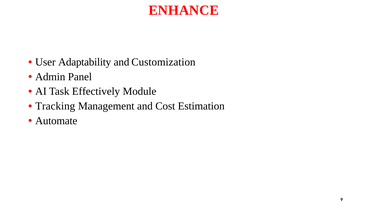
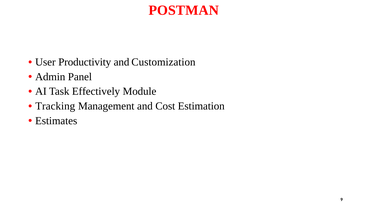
ENHANCE: ENHANCE -> POSTMAN (184, 10)
Adaptability: Adaptability -> Productivity (85, 62)
Automate: Automate -> Estimates (56, 121)
